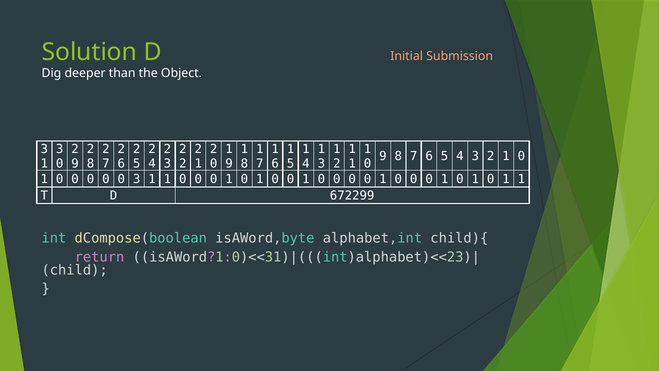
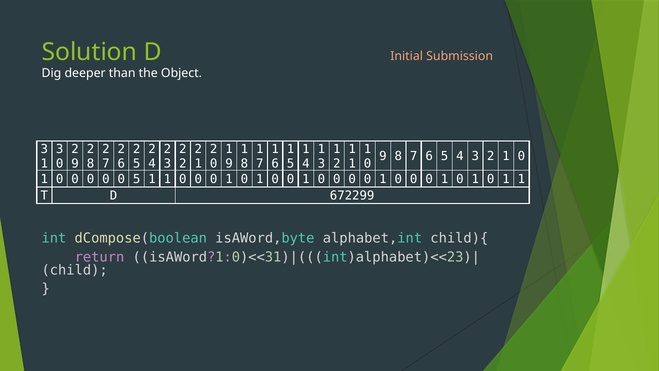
0 3: 3 -> 5 (137, 179)
